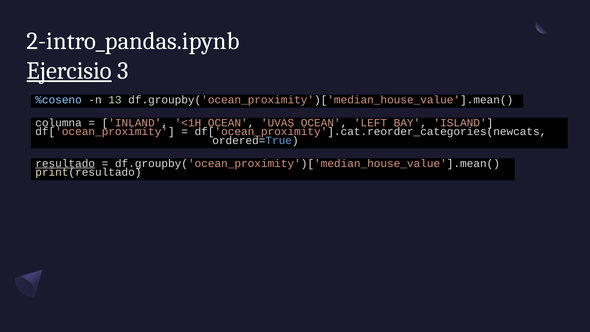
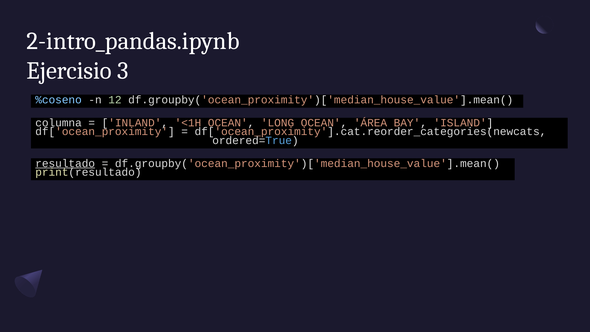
Ejercisio underline: present -> none (69, 71)
13: 13 -> 12 (115, 100)
UVAS: UVAS -> LONG (278, 123)
LEFT: LEFT -> ÁREA (370, 123)
